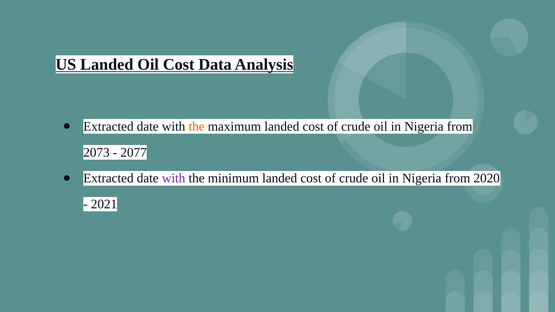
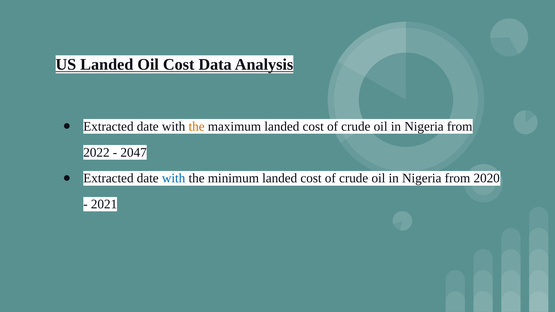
2073: 2073 -> 2022 (96, 152)
2077: 2077 -> 2047 (134, 152)
with colour: purple -> blue (174, 178)
